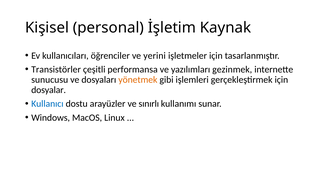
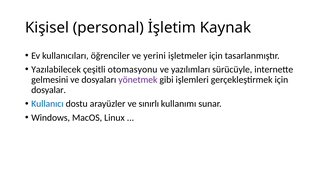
Transistörler: Transistörler -> Yazılabilecek (56, 69)
performansa: performansa -> otomasyonu (133, 69)
gezinmek: gezinmek -> sürücüyle (232, 69)
sunucusu: sunucusu -> gelmesini (50, 80)
yönetmek colour: orange -> purple (138, 80)
